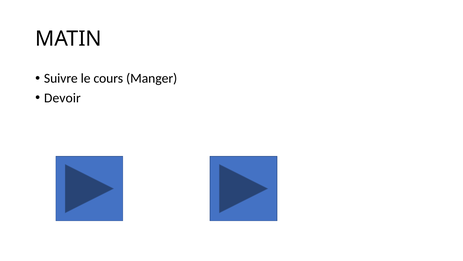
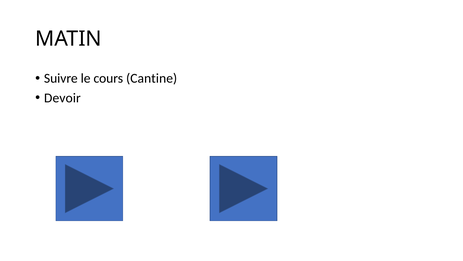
Manger: Manger -> Cantine (152, 78)
